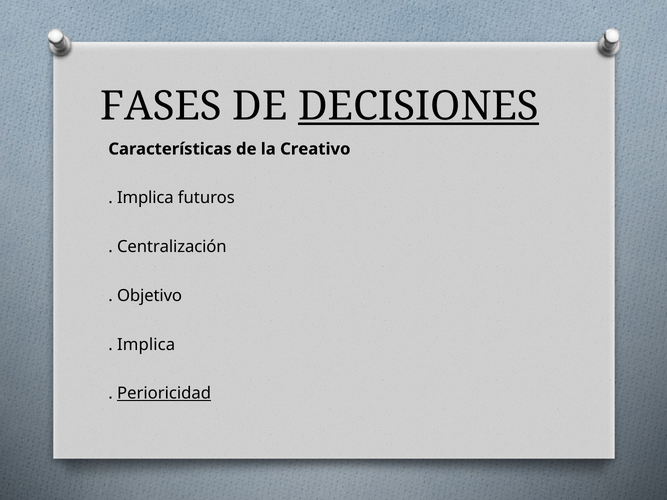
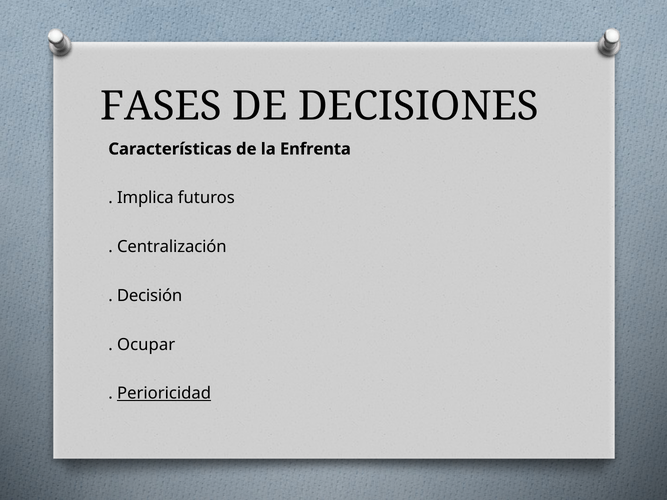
DECISIONES underline: present -> none (419, 106)
Creativo: Creativo -> Enfrenta (315, 149)
Objetivo: Objetivo -> Decisión (150, 296)
Implica: Implica -> Ocupar (146, 345)
